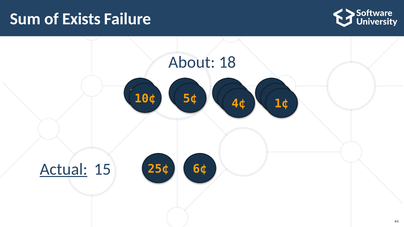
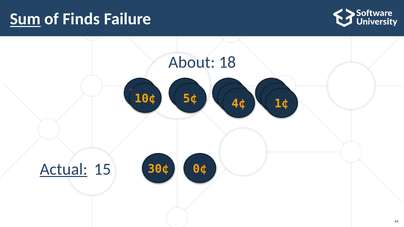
Sum underline: none -> present (25, 19)
Exists: Exists -> Finds (81, 19)
25¢: 25¢ -> 30¢ (158, 169)
6¢: 6¢ -> 0¢ (200, 169)
